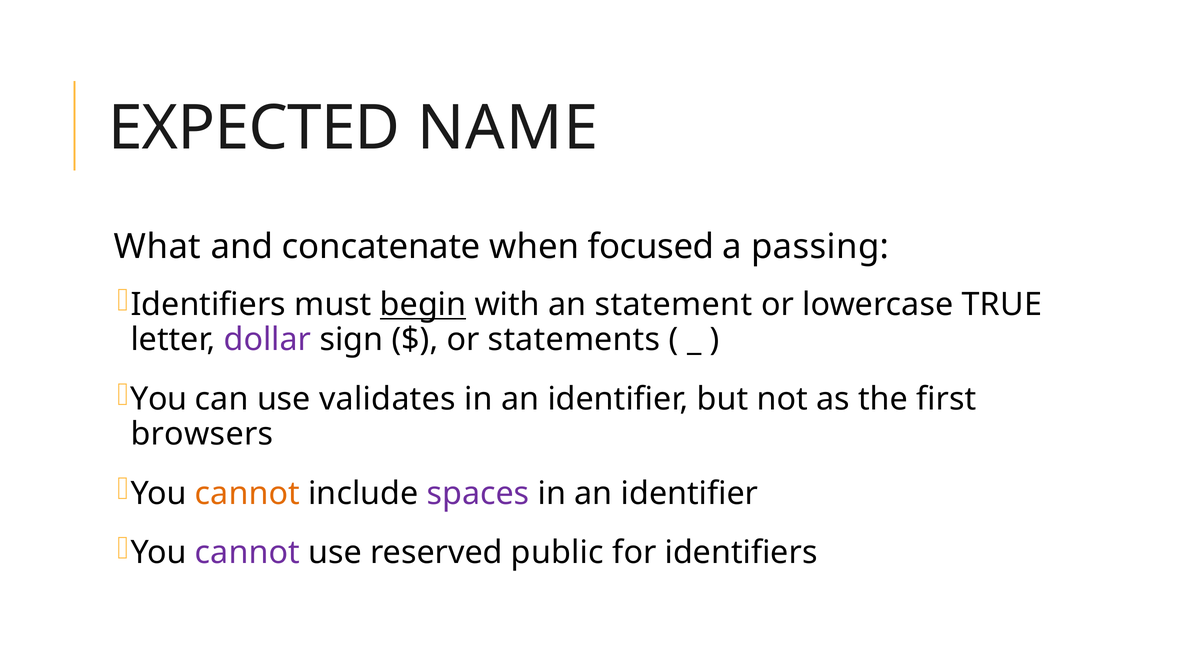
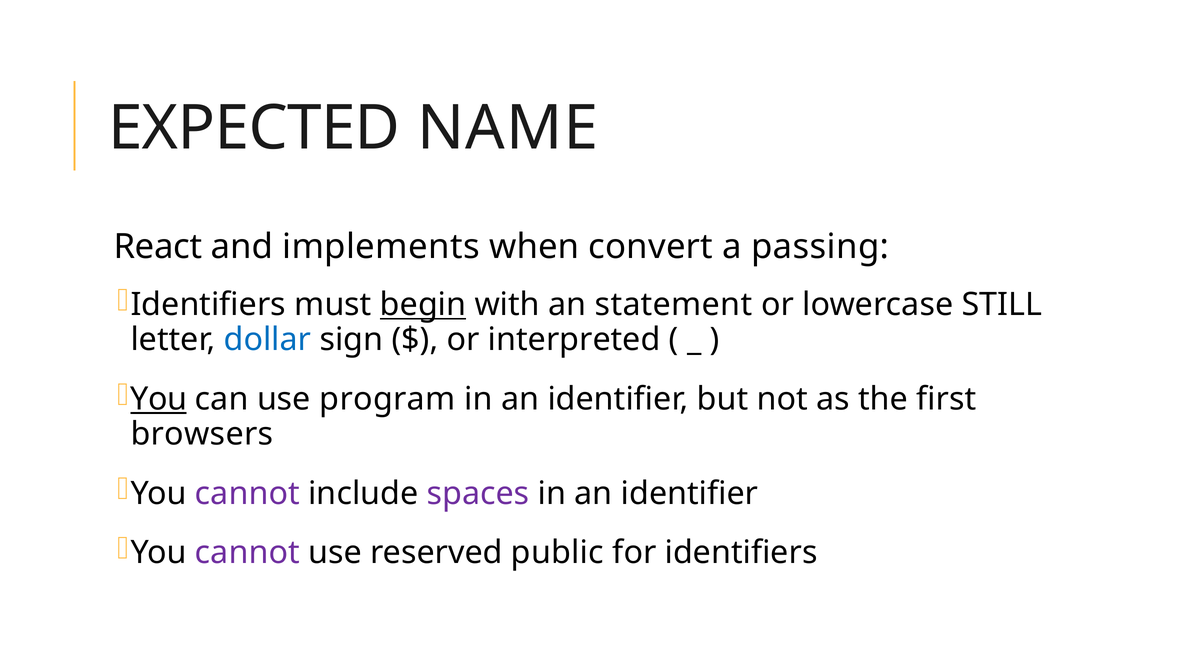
What: What -> React (158, 246)
concatenate: concatenate -> implements (381, 246)
focused: focused -> convert (651, 246)
TRUE: TRUE -> STILL (1002, 305)
dollar colour: purple -> blue (268, 340)
statements: statements -> interpreted (574, 340)
You underline: none -> present (159, 399)
validates: validates -> program (387, 399)
cannot colour: orange -> purple (247, 493)
